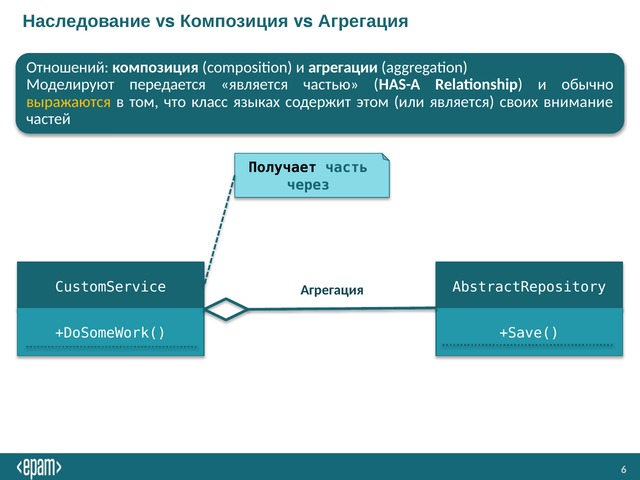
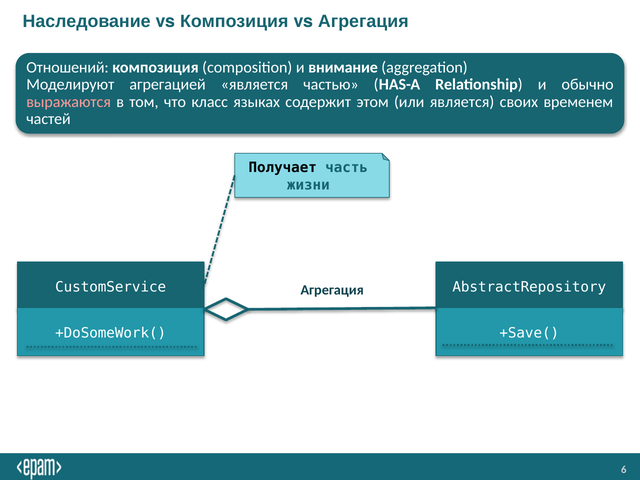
агрегации: агрегации -> внимание (343, 67)
передается: передается -> агрегацией (168, 85)
выражаются colour: yellow -> pink (69, 102)
внимание: внимание -> временем (578, 102)
через: через -> жизни (308, 185)
